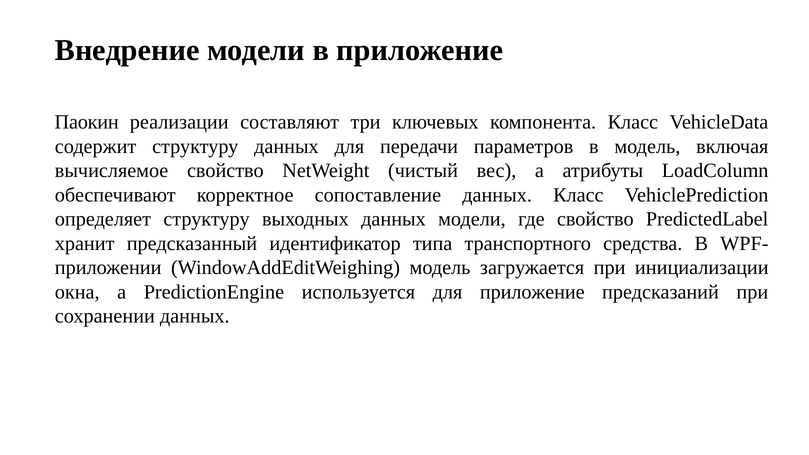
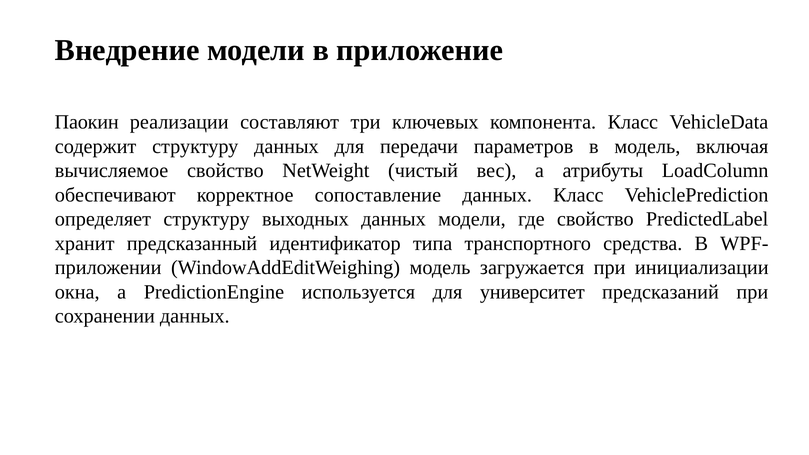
для приложение: приложение -> университет (532, 292)
